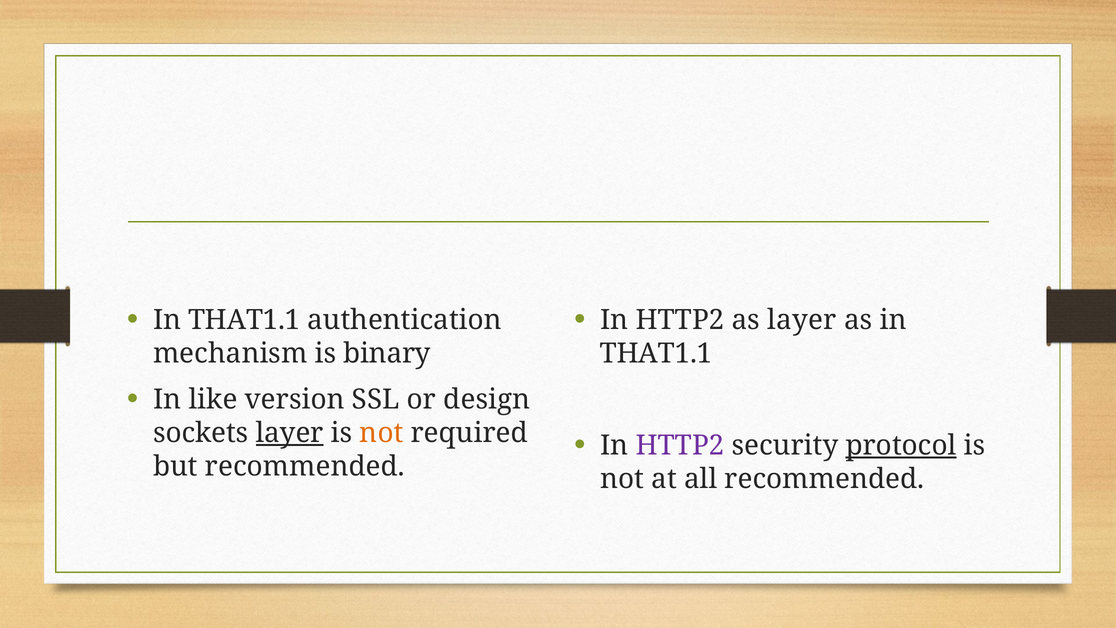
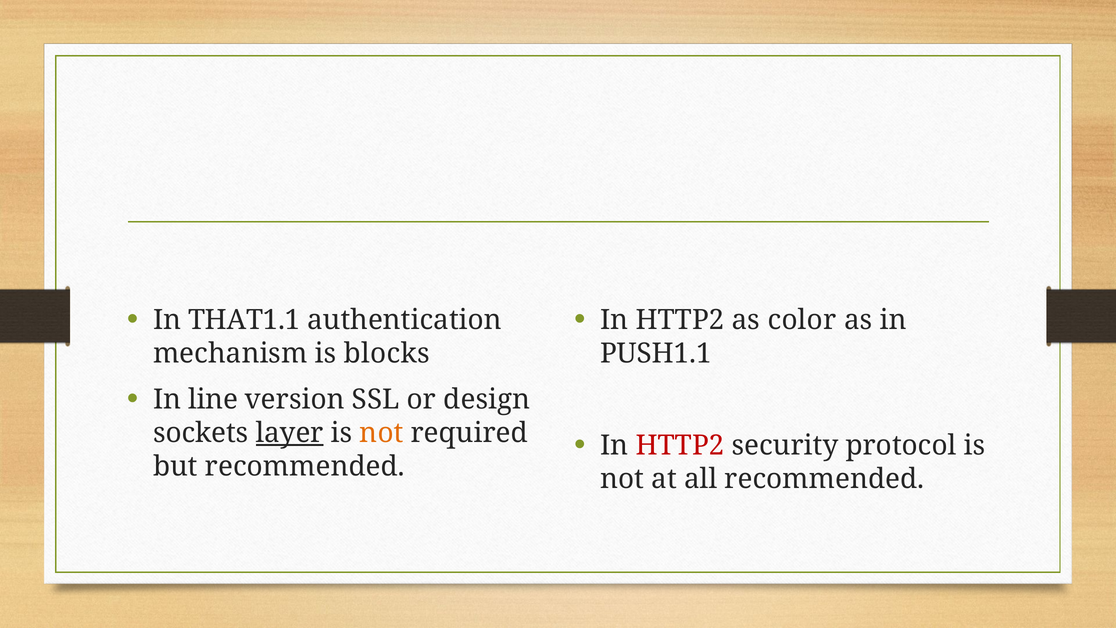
as layer: layer -> color (802, 320)
binary: binary -> blocks (387, 353)
THAT1.1: THAT1.1 -> PUSH1.1 (656, 353)
like: like -> line (213, 399)
HTTP2 colour: purple -> red (680, 445)
protocol underline: present -> none (901, 445)
